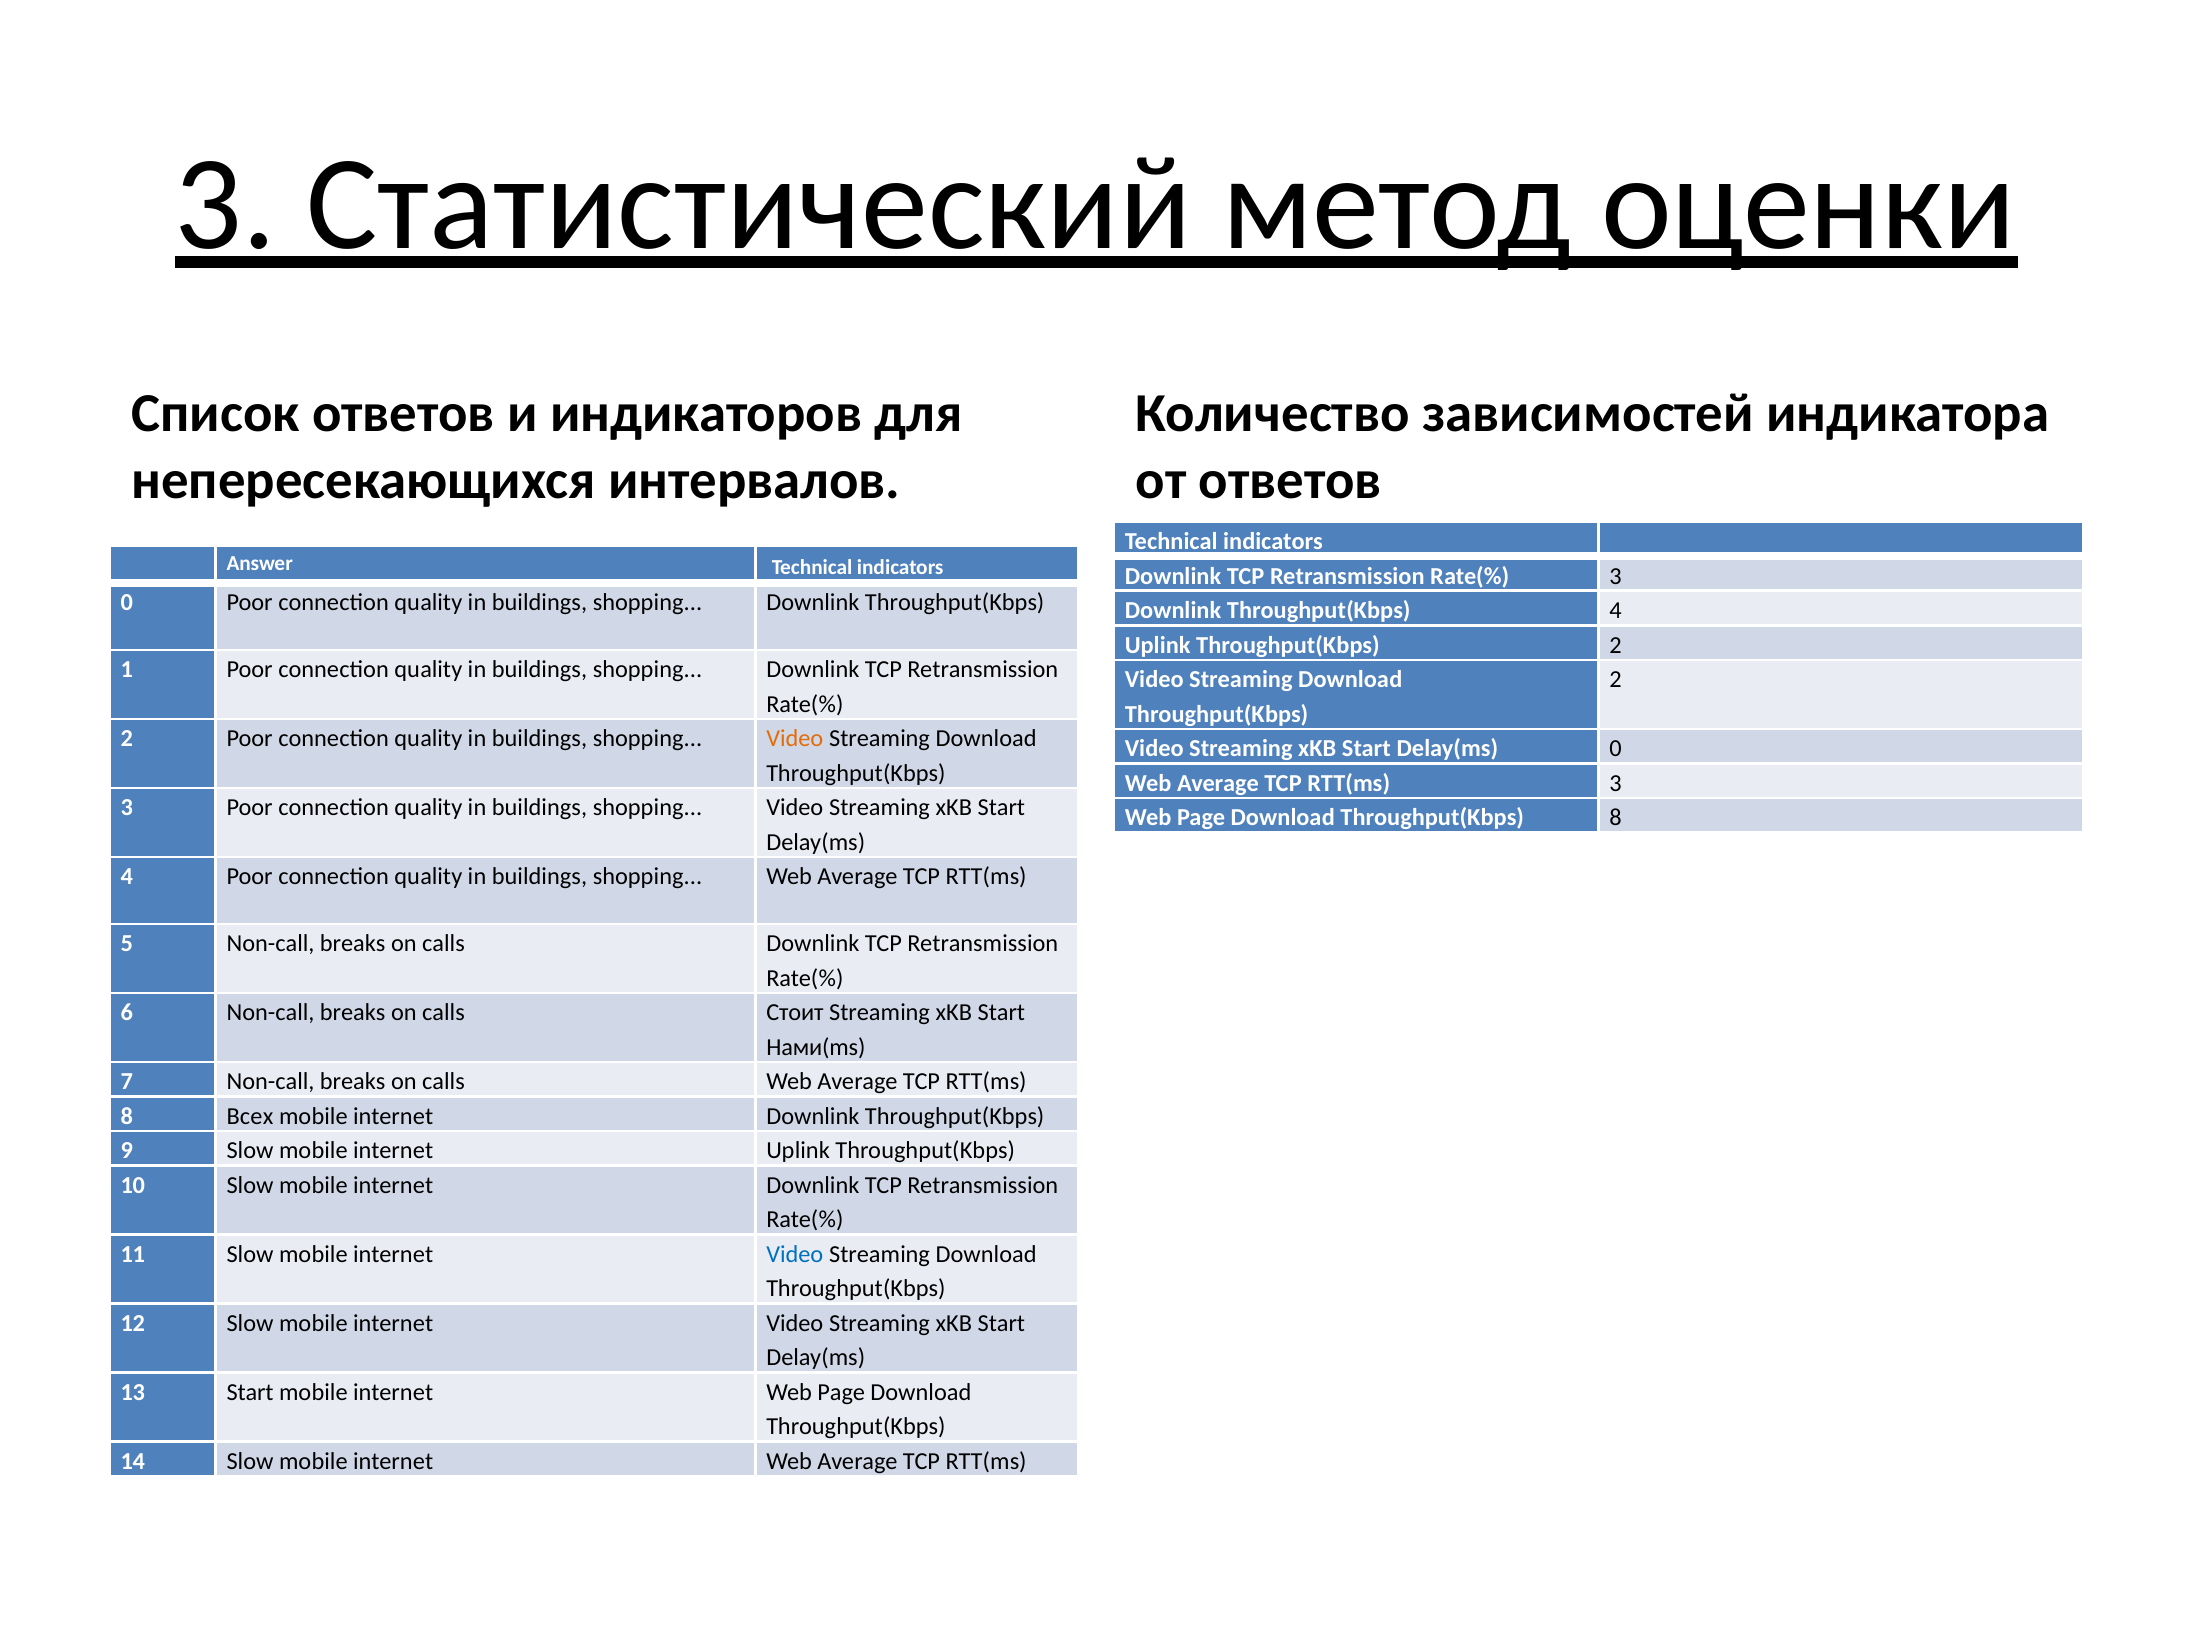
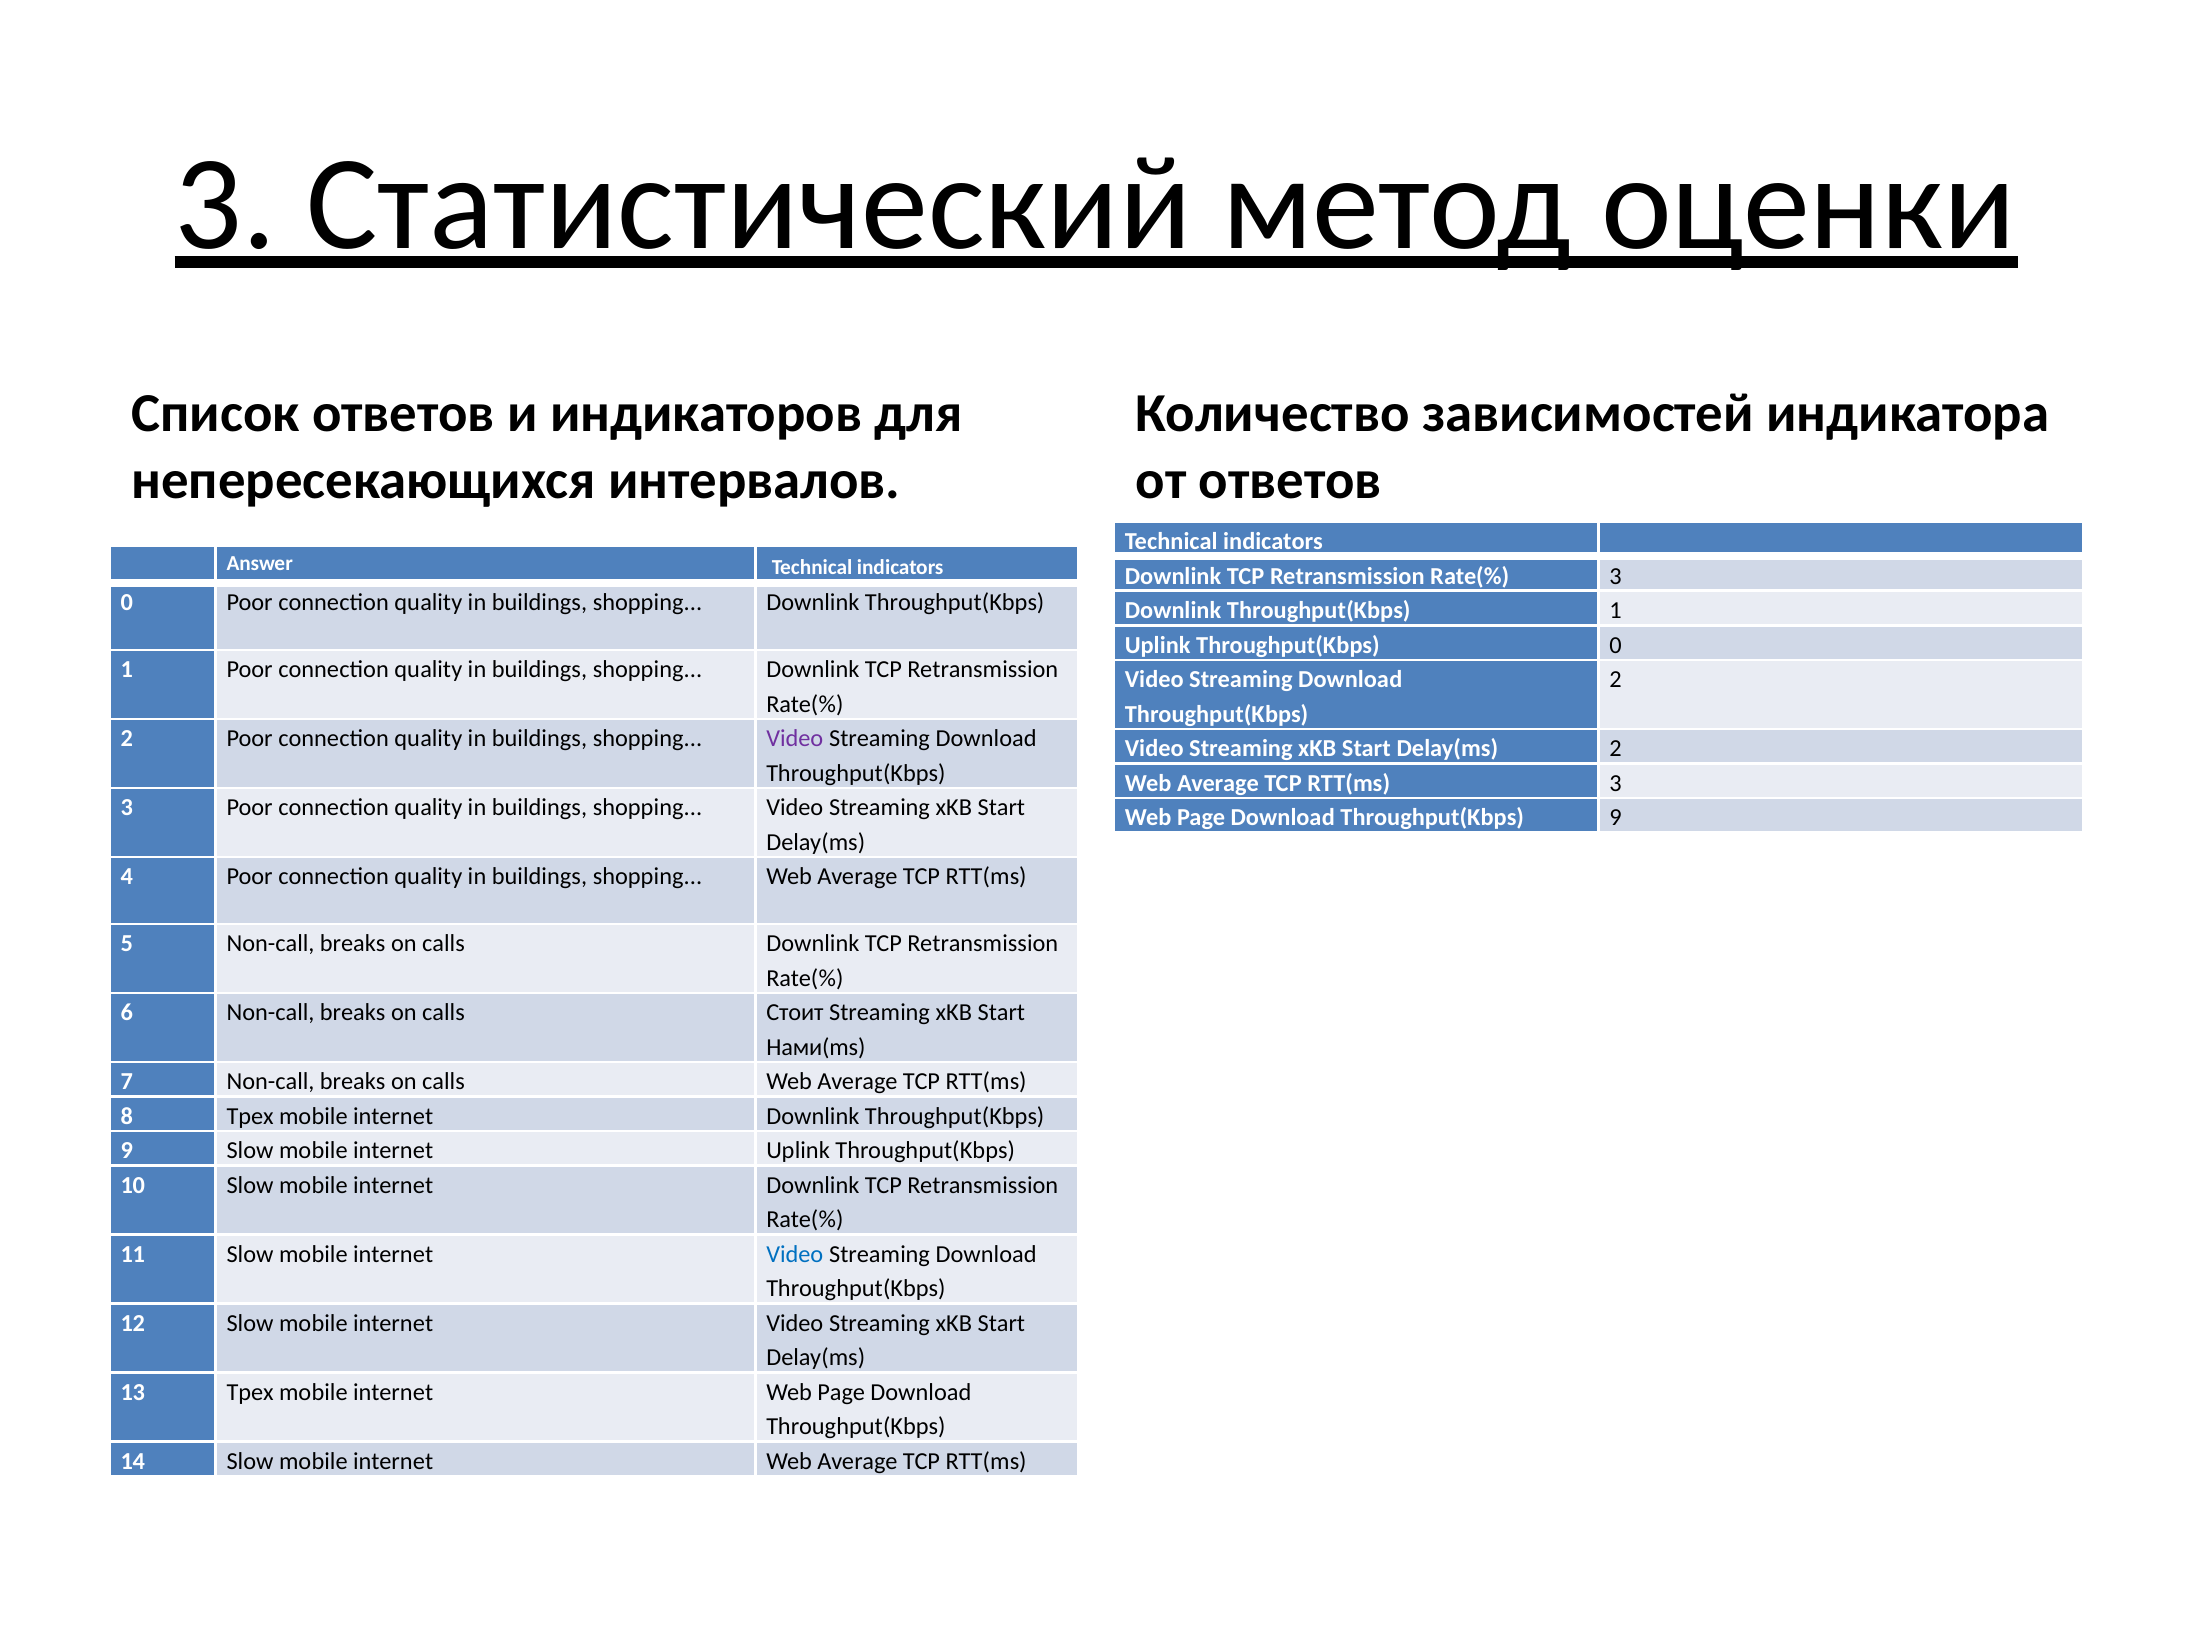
4: 4 -> 1 (1616, 610)
Uplink Throughput(Kbps 2: 2 -> 0 (1616, 645)
Video colour: orange -> purple (795, 739)
Delay(ms 0: 0 -> 2 (1616, 749)
Download Throughput(Kbps 8: 8 -> 9 (1616, 818)
8 Всех: Всех -> Трех (250, 1116)
13 Start: Start -> Трех (250, 1392)
